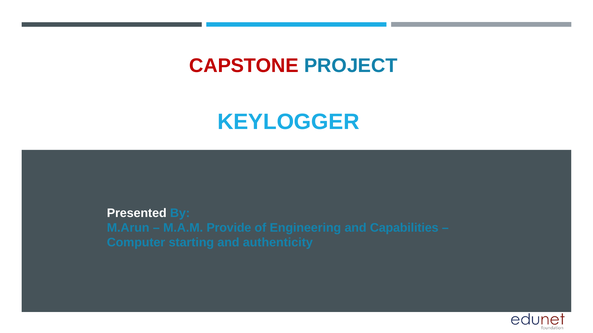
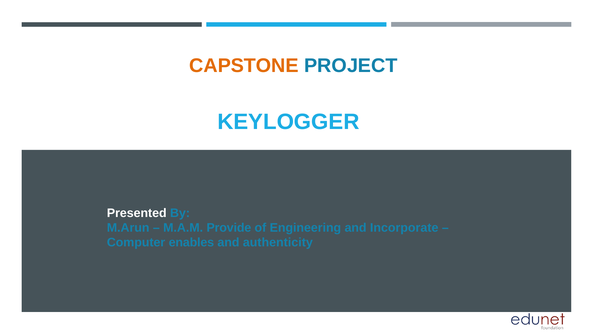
CAPSTONE colour: red -> orange (244, 66)
Capabilities: Capabilities -> Incorporate (404, 228)
starting: starting -> enables (191, 243)
